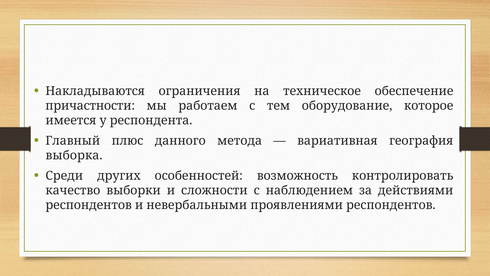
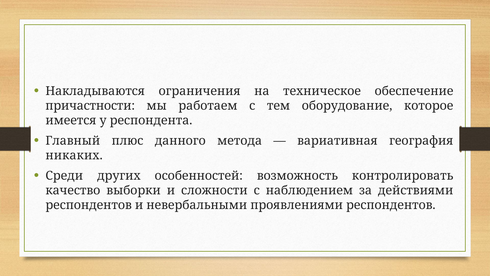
выборка: выборка -> никаких (74, 155)
